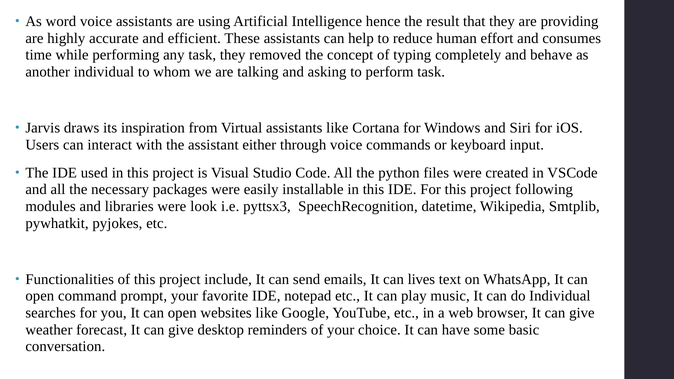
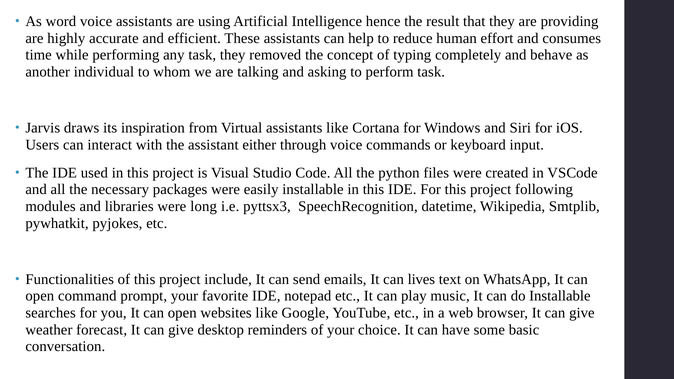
look: look -> long (204, 206)
do Individual: Individual -> Installable (560, 296)
